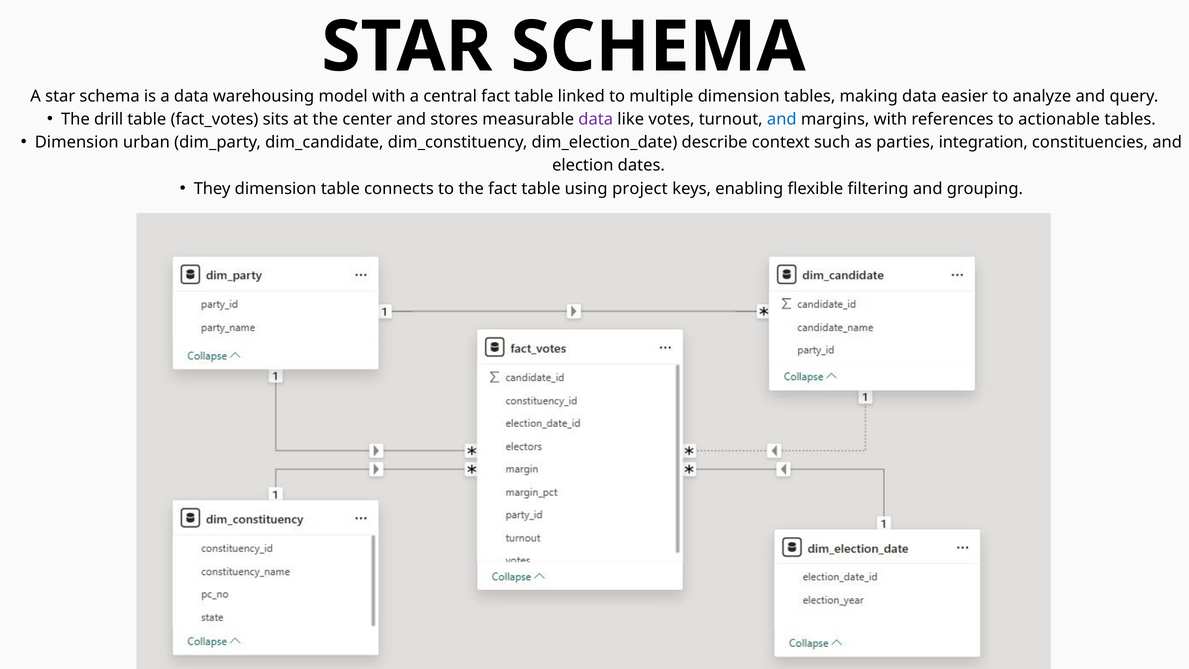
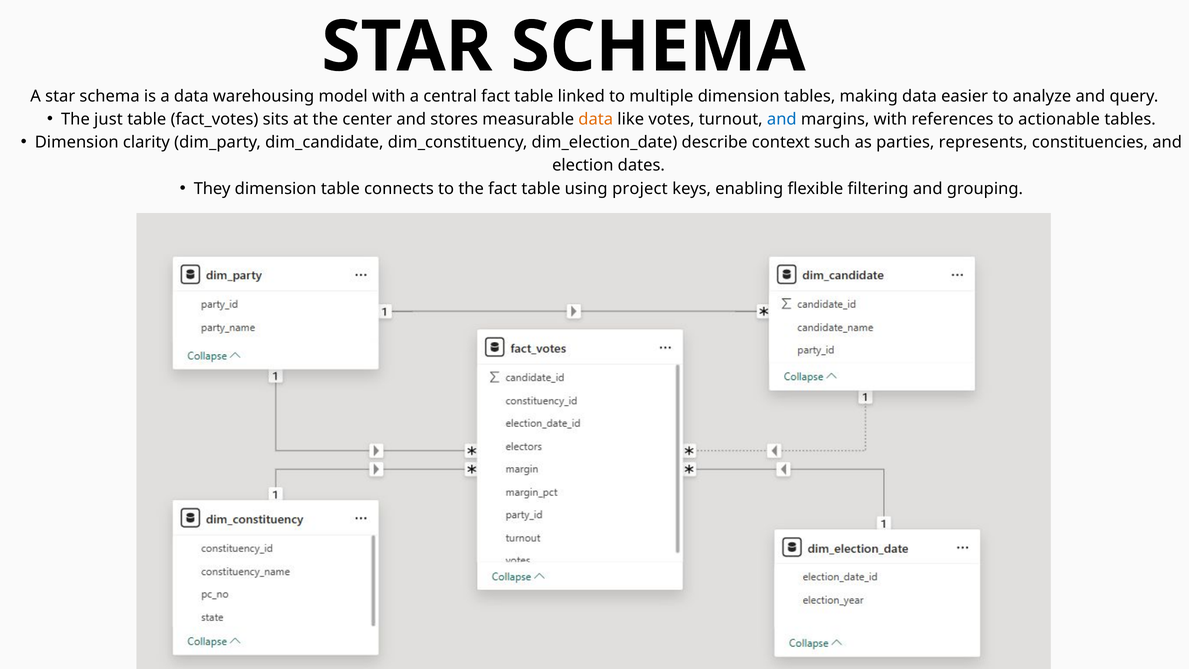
drill: drill -> just (108, 119)
data colour: purple -> orange (596, 119)
urban: urban -> clarity (146, 142)
integration: integration -> represents (983, 142)
